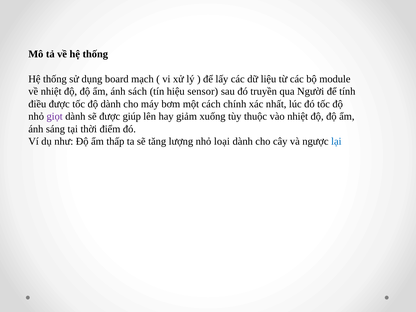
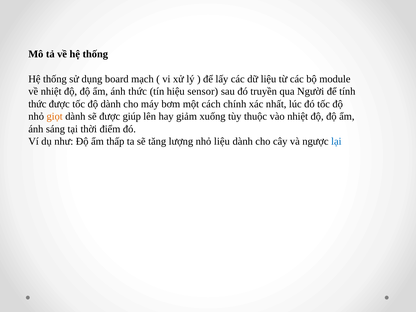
ánh sách: sách -> thức (138, 92)
điều: điều -> thức (37, 104)
giọt colour: purple -> orange (55, 116)
nhỏ loại: loại -> liệu (222, 141)
